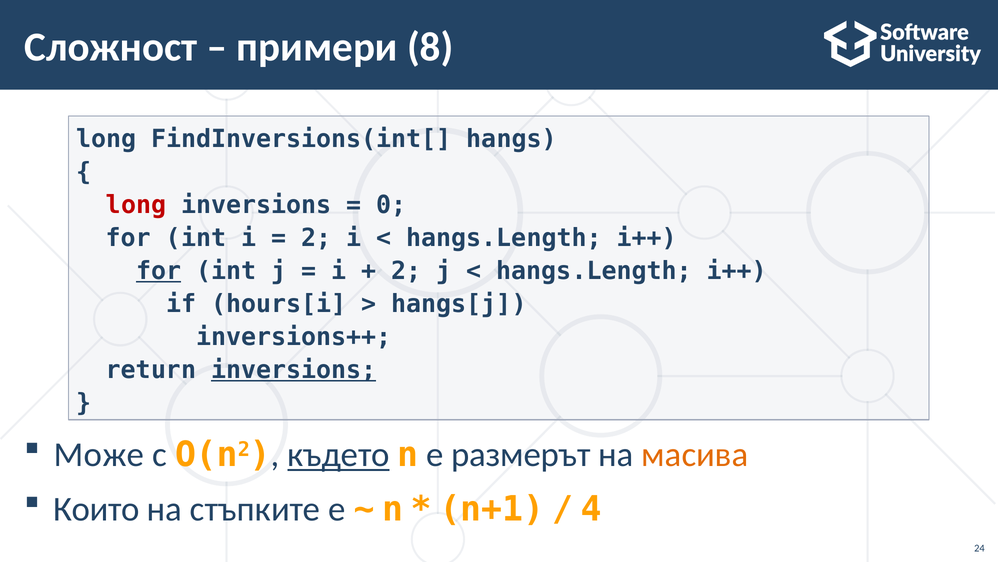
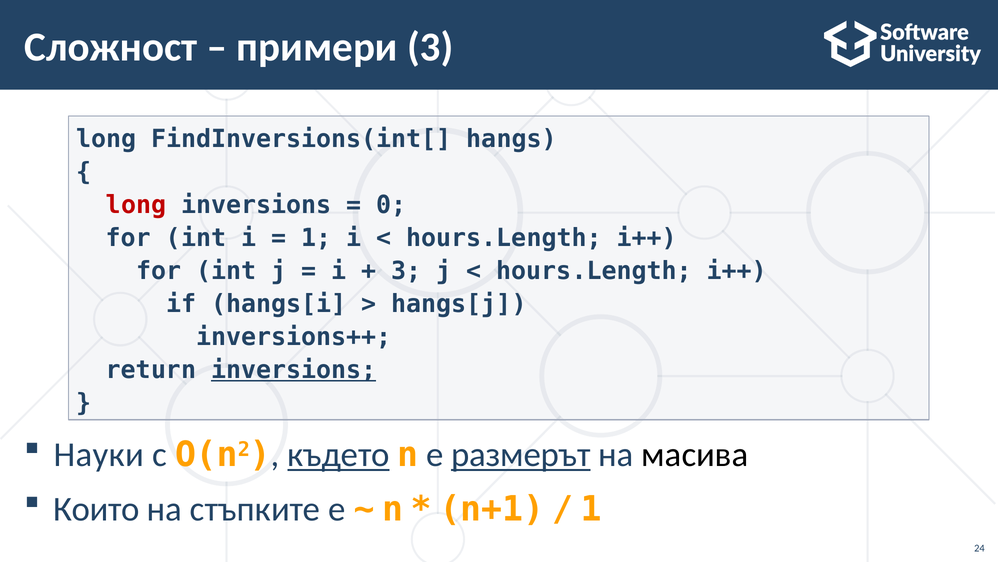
примери 8: 8 -> 3 (430, 47)
2: 2 -> 1 (316, 238)
hangs.Length: hangs.Length -> hours.Length (504, 238)
for underline: present -> none (159, 271)
2: 2 -> 3 (406, 271)
hangs.Length: hangs.Length -> hours.Length (594, 271)
hours[i: hours[i -> hangs[i (279, 304)
Може: Може -> Науки (99, 454)
размерът underline: none -> present (521, 454)
масива colour: orange -> black (695, 454)
4: 4 -> 1 (591, 509)
